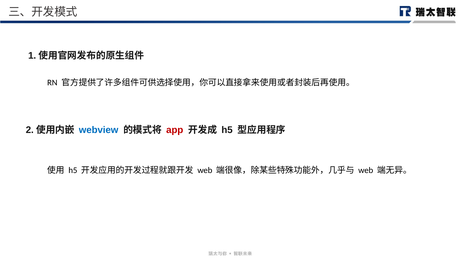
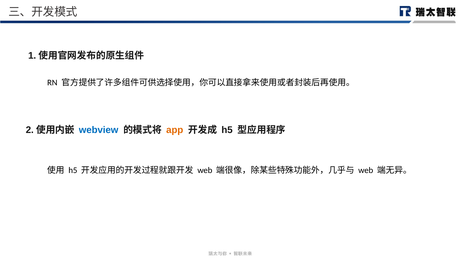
app colour: red -> orange (175, 130)
